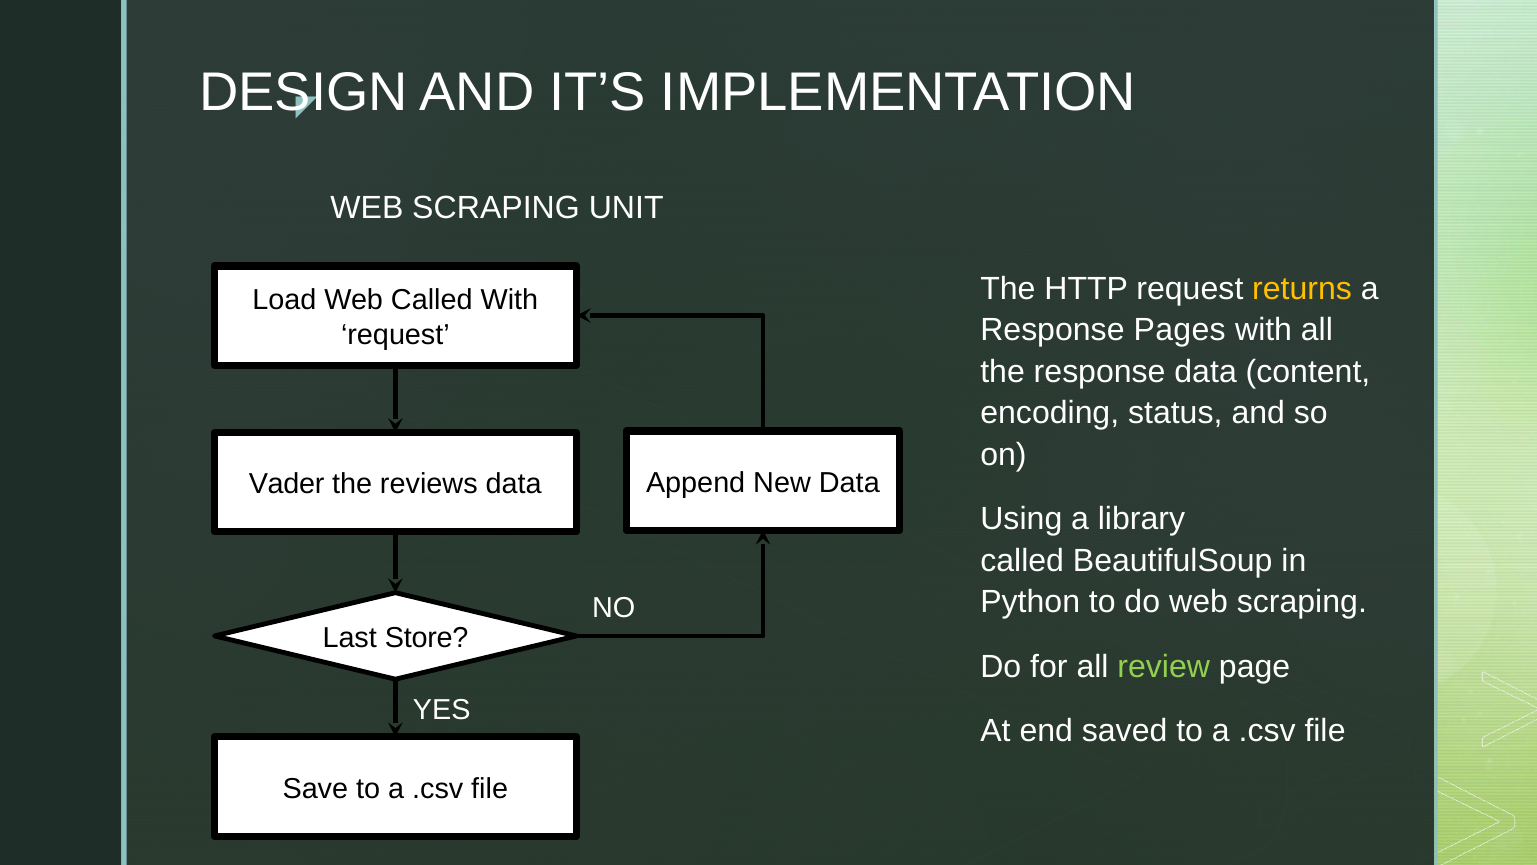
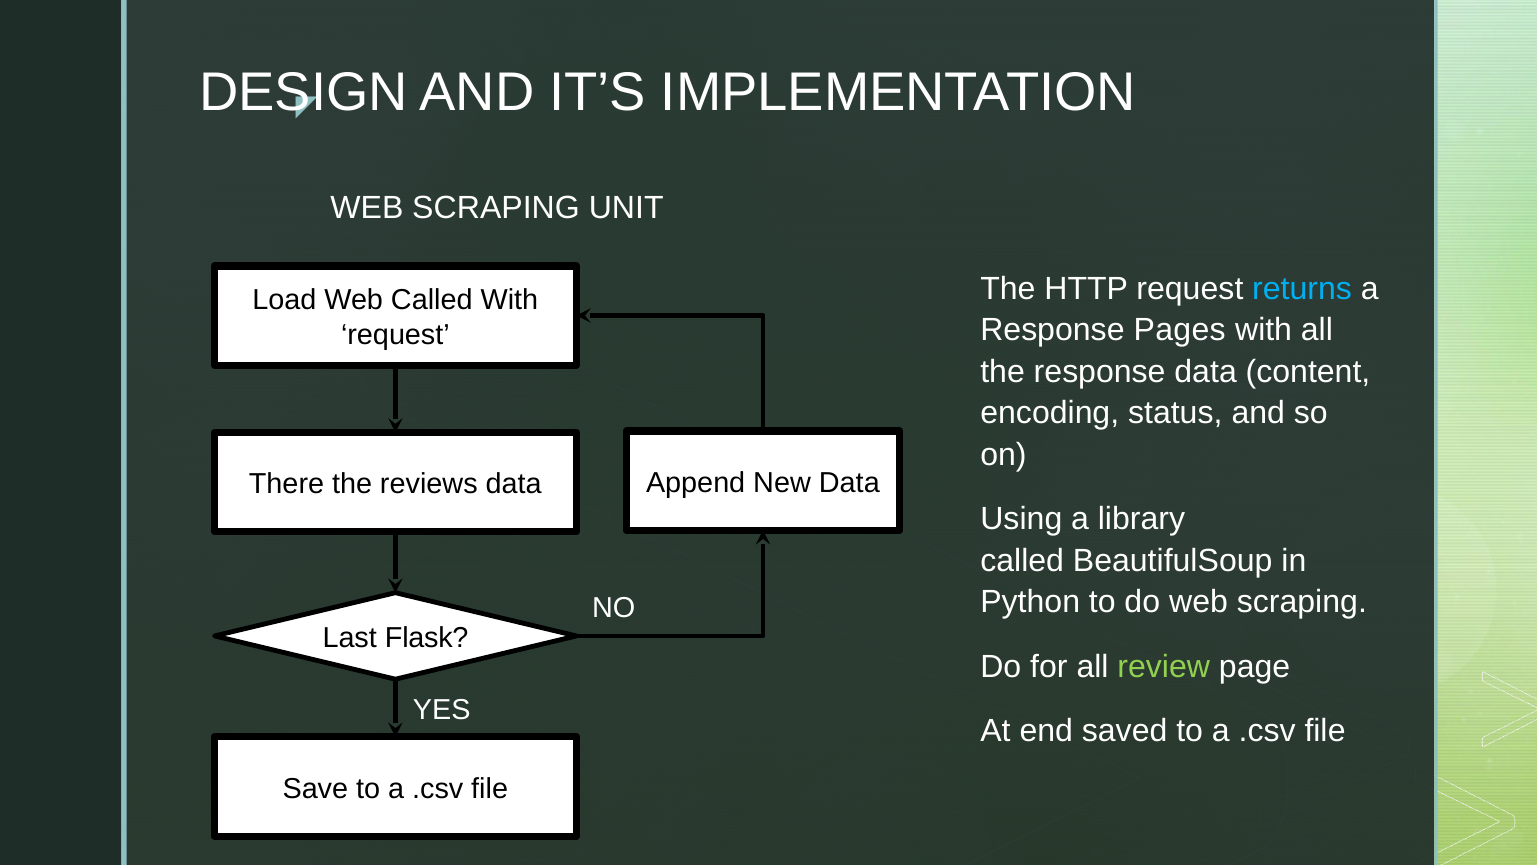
returns colour: yellow -> light blue (1302, 289)
Vader: Vader -> There (287, 484)
Store: Store -> Flask (427, 638)
